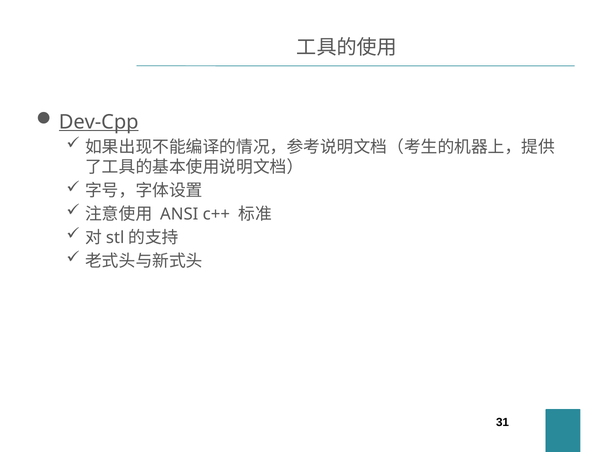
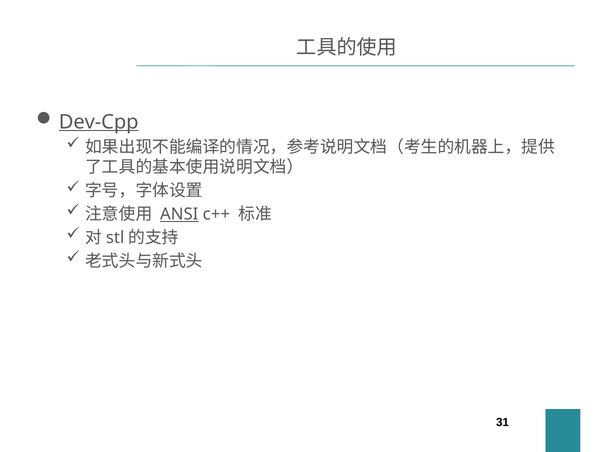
ANSI underline: none -> present (179, 214)
